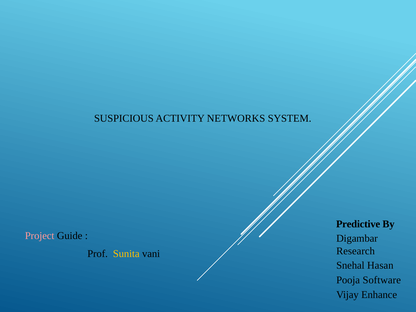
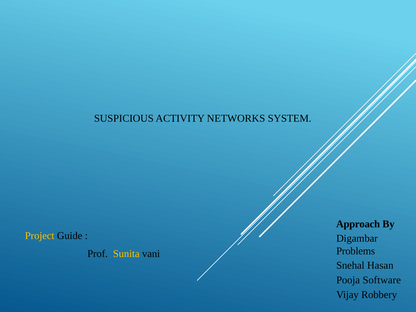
Predictive: Predictive -> Approach (358, 224)
Project colour: pink -> yellow (40, 236)
Research: Research -> Problems (356, 251)
Enhance: Enhance -> Robbery (379, 295)
